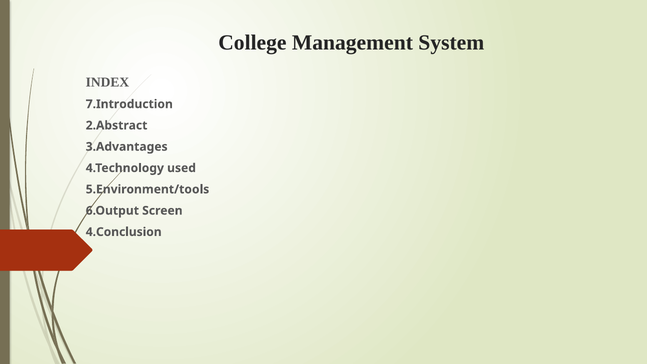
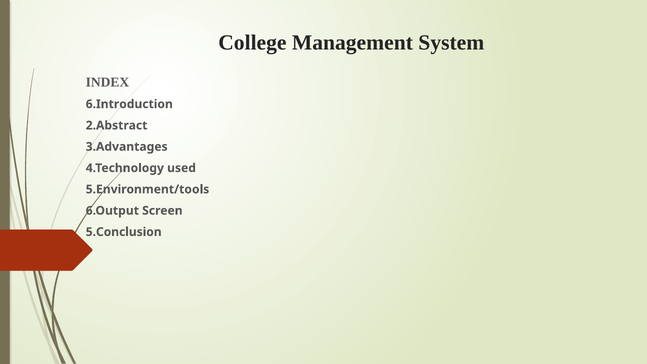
7.Introduction: 7.Introduction -> 6.Introduction (129, 104)
4.Conclusion: 4.Conclusion -> 5.Conclusion (124, 232)
